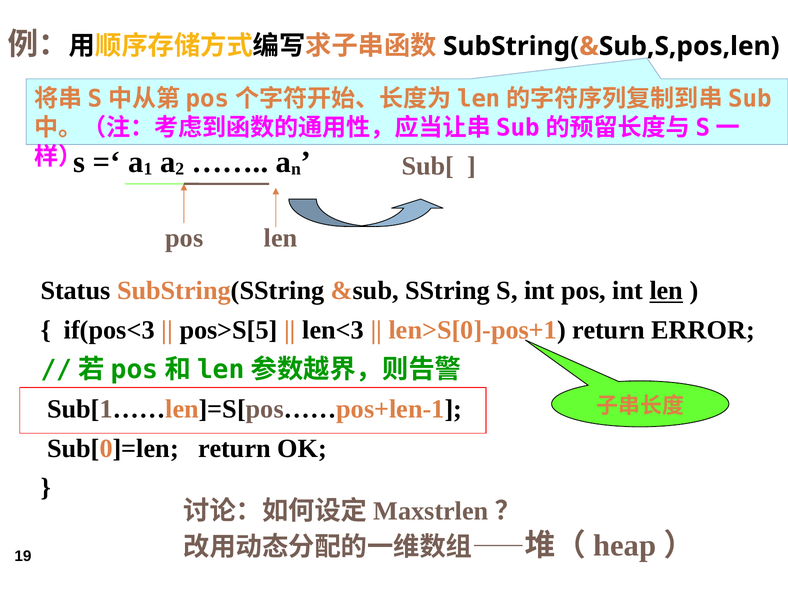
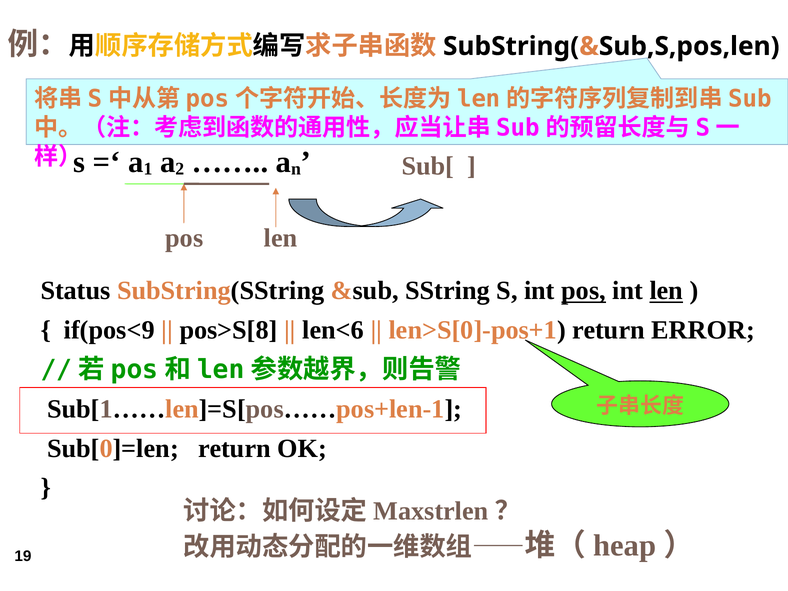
pos underline: none -> present (584, 291)
if(pos<3: if(pos<3 -> if(pos<9 (109, 330)
pos>S[5: pos>S[5 -> pos>S[8 (229, 330)
len<3: len<3 -> len<6 (333, 330)
